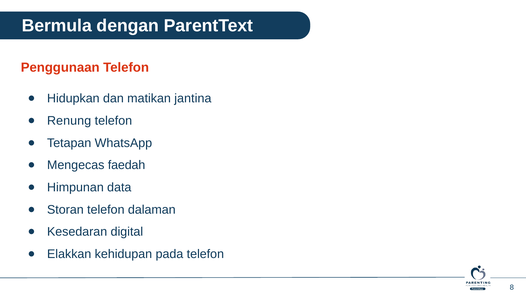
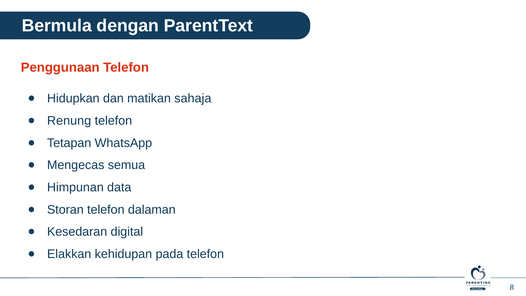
jantina: jantina -> sahaja (193, 98)
faedah: faedah -> semua (126, 165)
